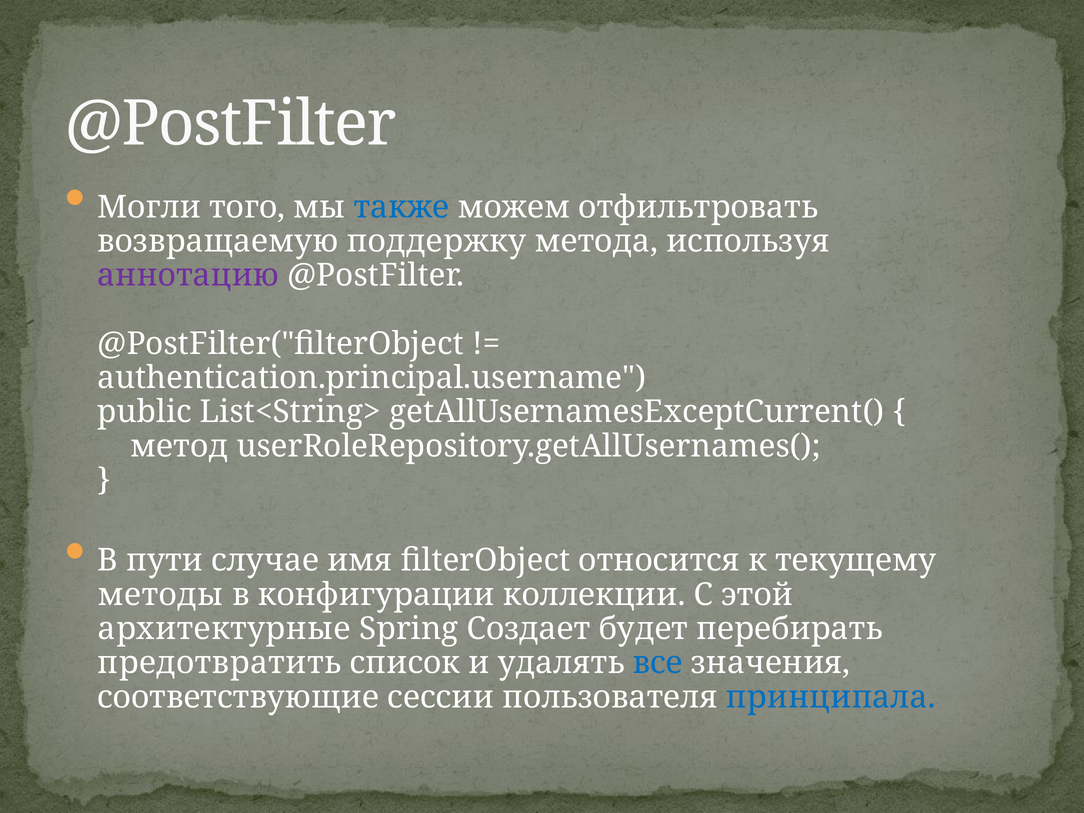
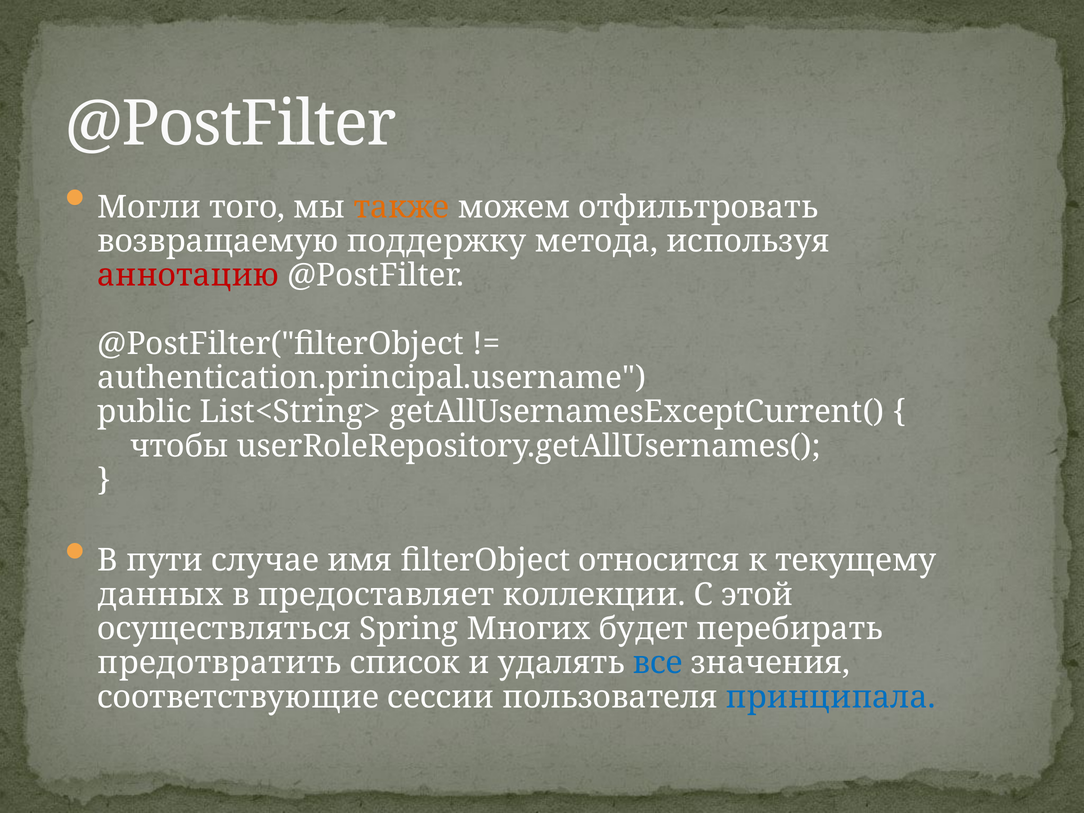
также colour: blue -> orange (401, 207)
аннотацию colour: purple -> red (188, 275)
метод: метод -> чтобы (179, 446)
методы: методы -> данных (161, 595)
конфигурации: конфигурации -> предоставляет (376, 595)
архитектурные: архитектурные -> осуществляться (224, 629)
Создает: Создает -> Многих (529, 629)
